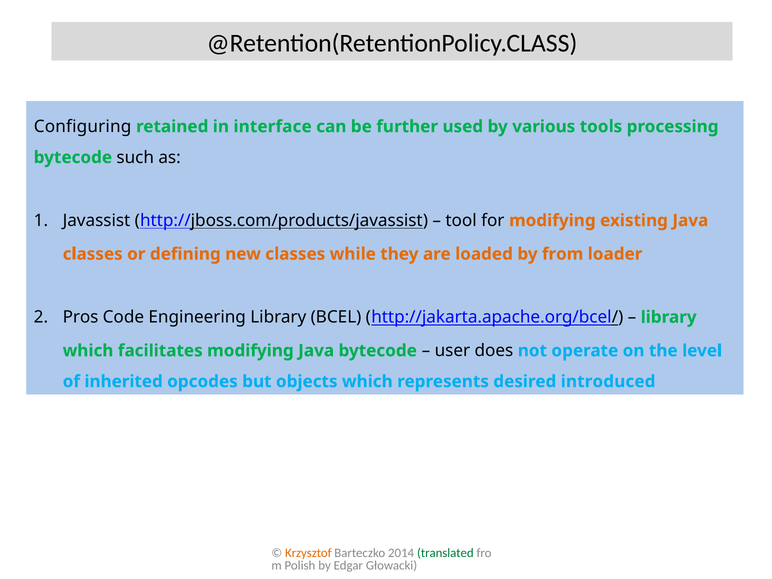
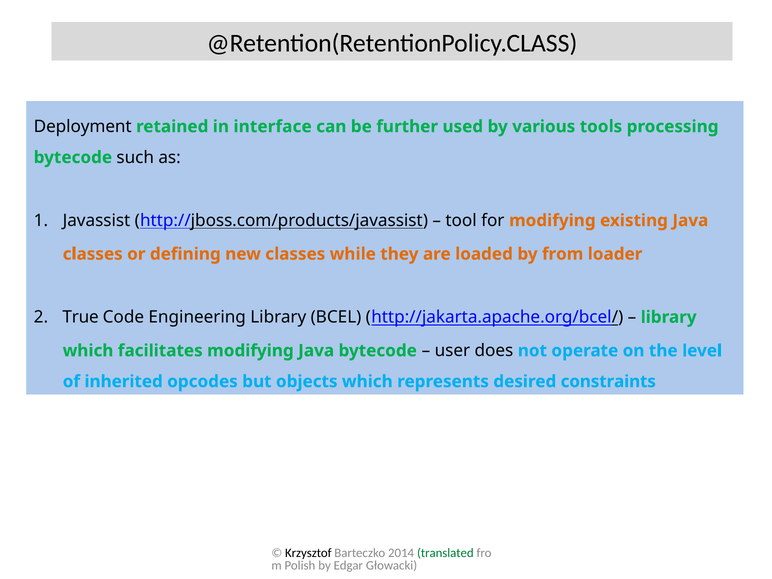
Configuring: Configuring -> Deployment (83, 127)
Pros: Pros -> True (81, 317)
introduced: introduced -> constraints (608, 382)
Krzysztof colour: orange -> black (308, 553)
